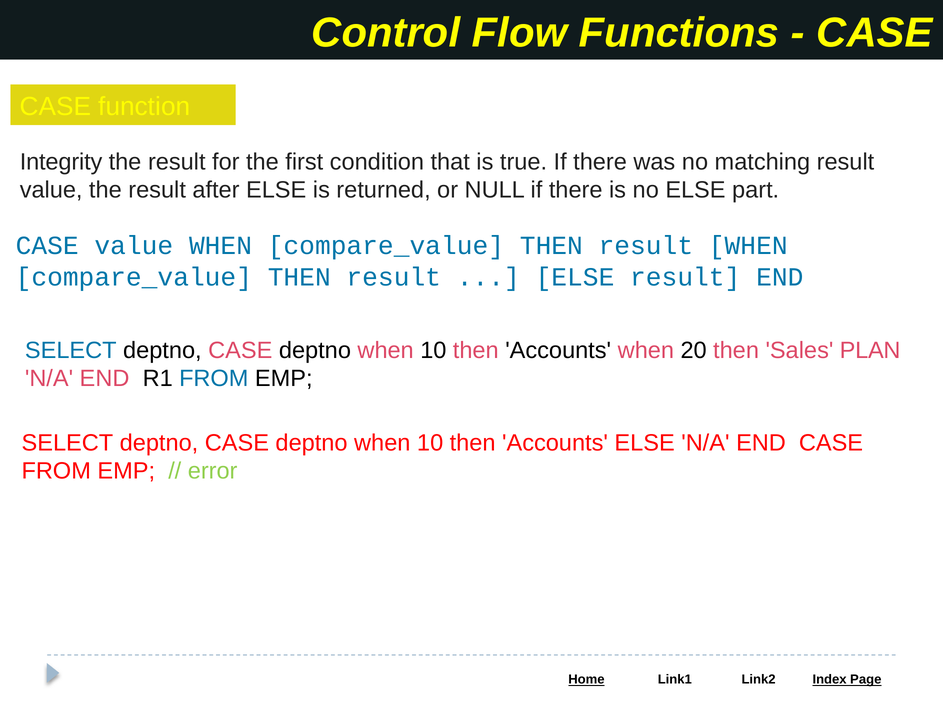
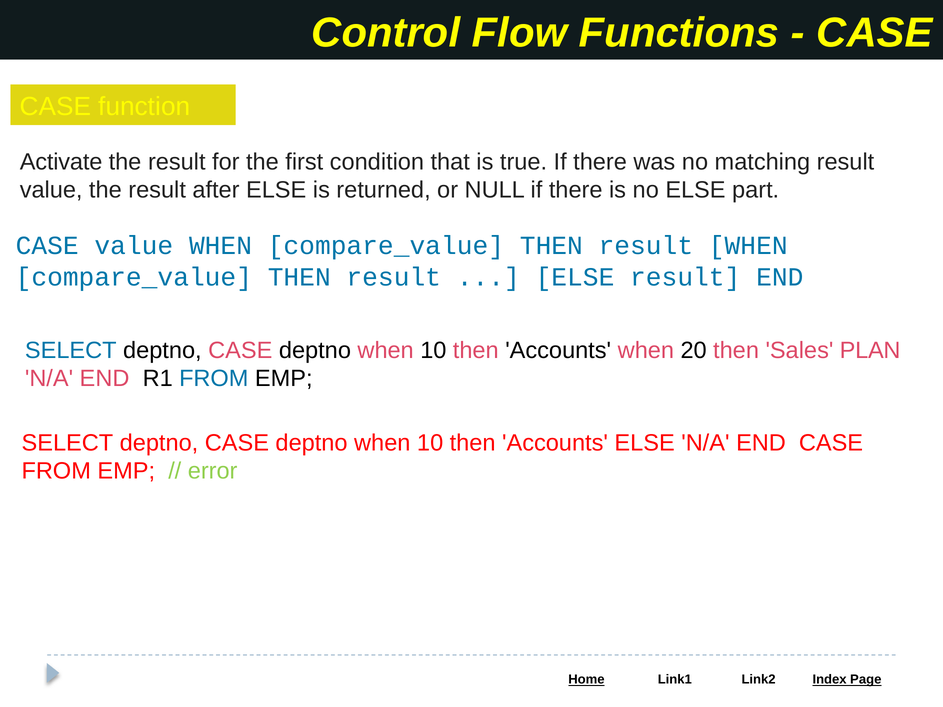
Integrity: Integrity -> Activate (61, 162)
